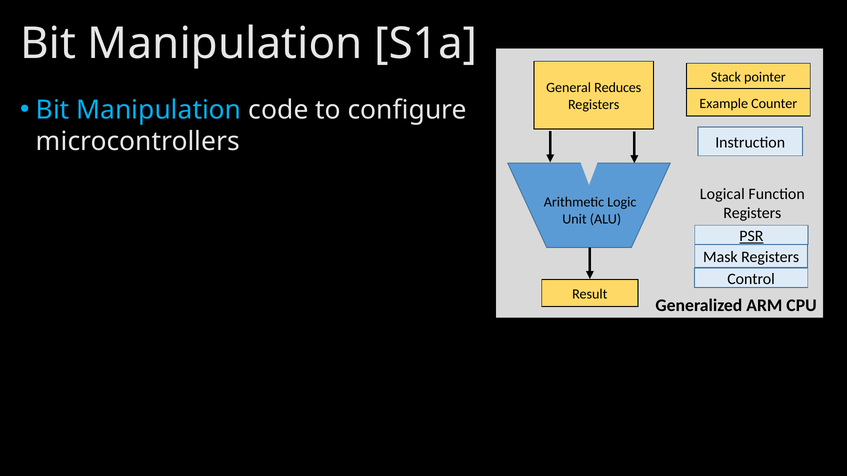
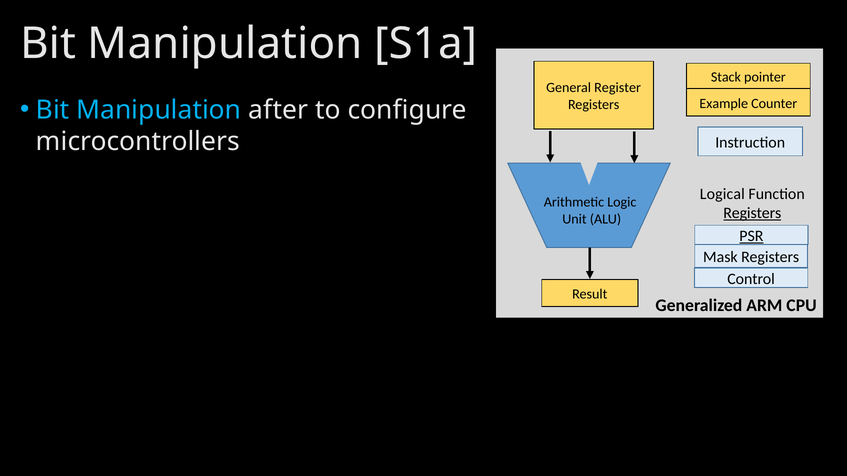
Reduces: Reduces -> Register (618, 88)
code: code -> after (278, 110)
Registers underline: none -> present (752, 213)
